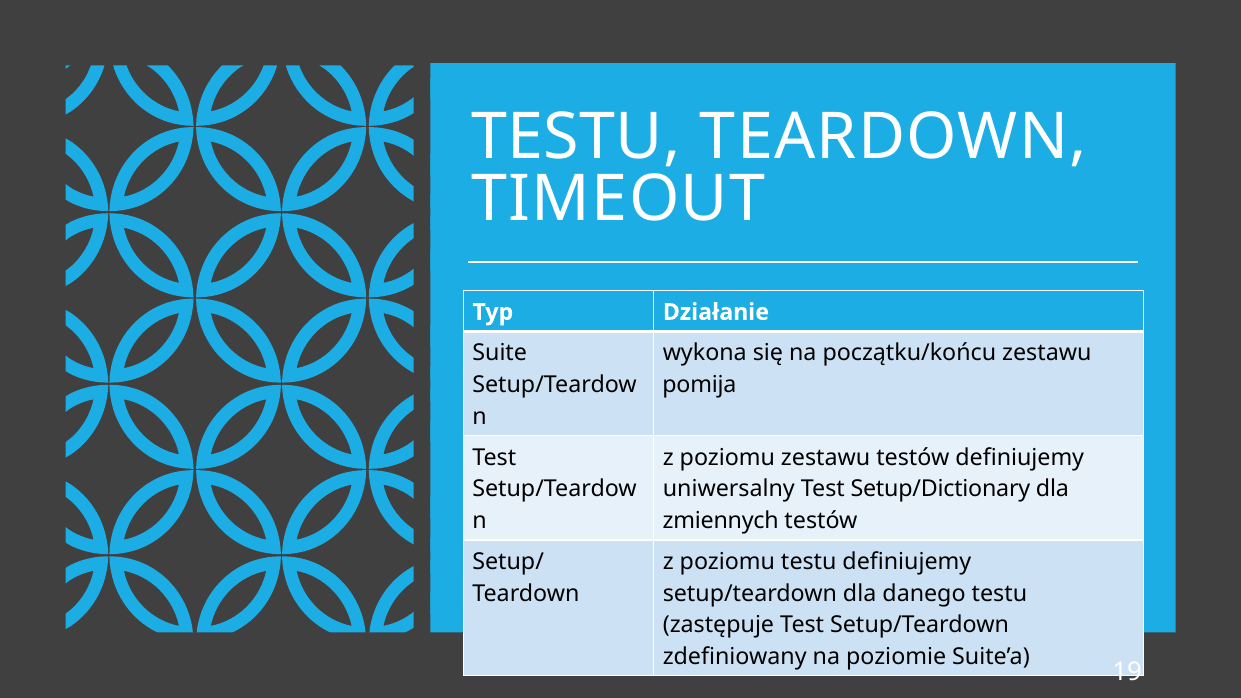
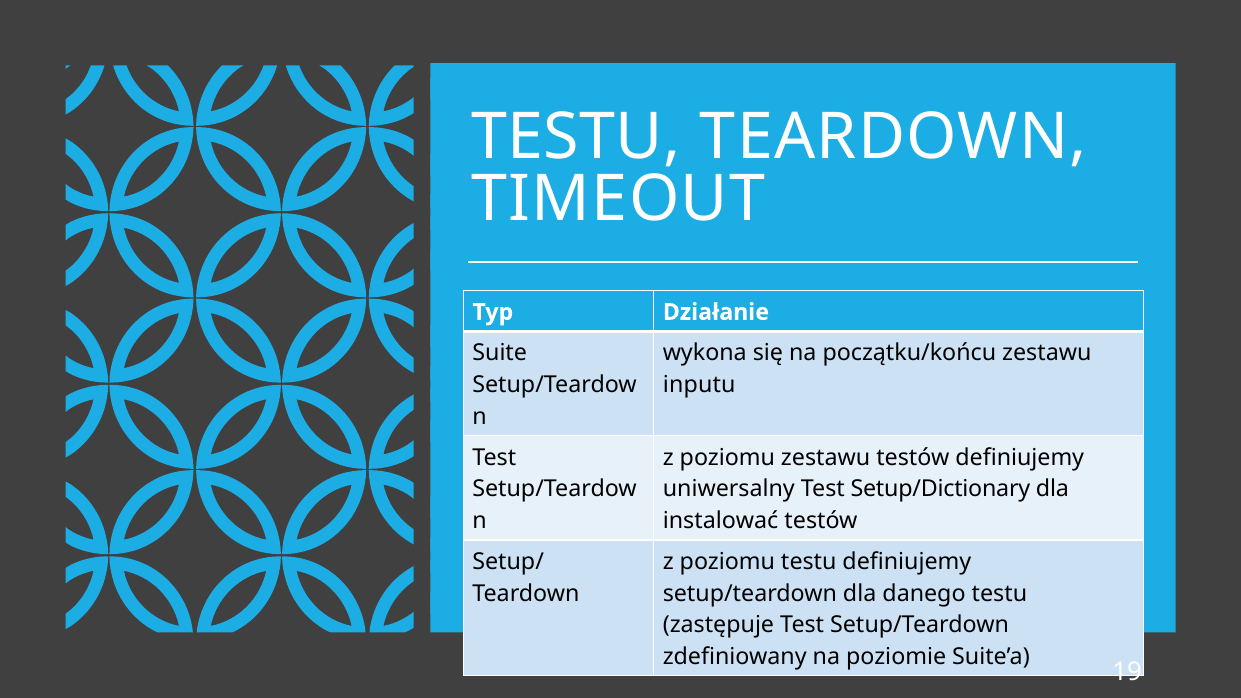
pomija: pomija -> inputu (699, 385)
zmiennych: zmiennych -> instalować (721, 521)
